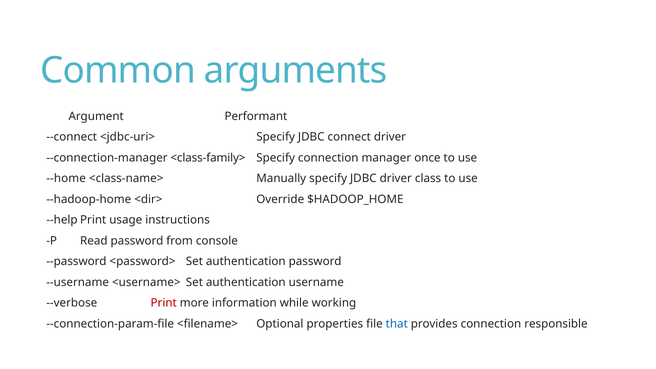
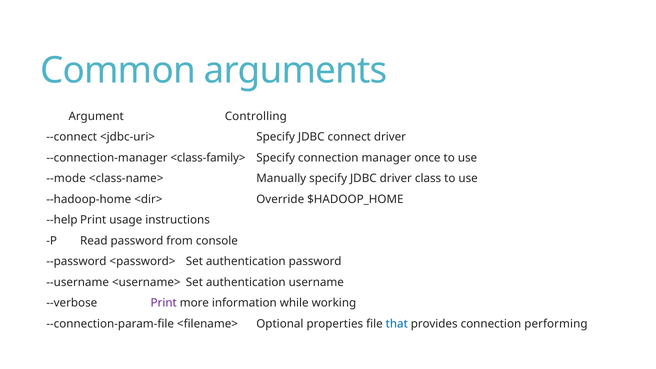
Performant: Performant -> Controlling (256, 116)
--home: --home -> --mode (66, 179)
Print colour: red -> purple (164, 303)
responsible: responsible -> performing (556, 324)
